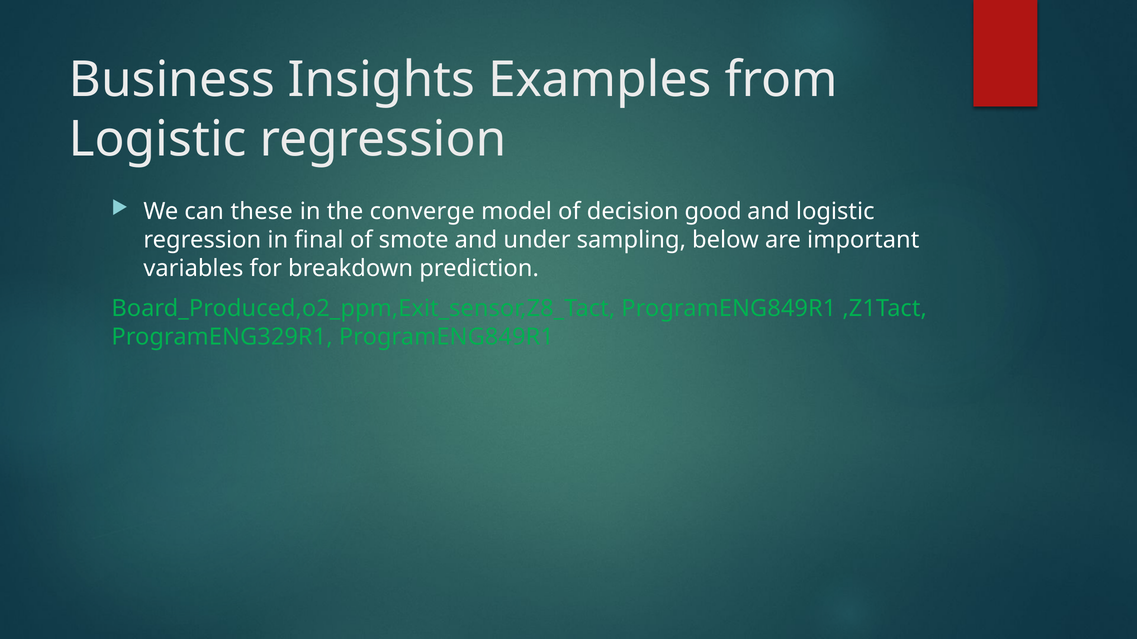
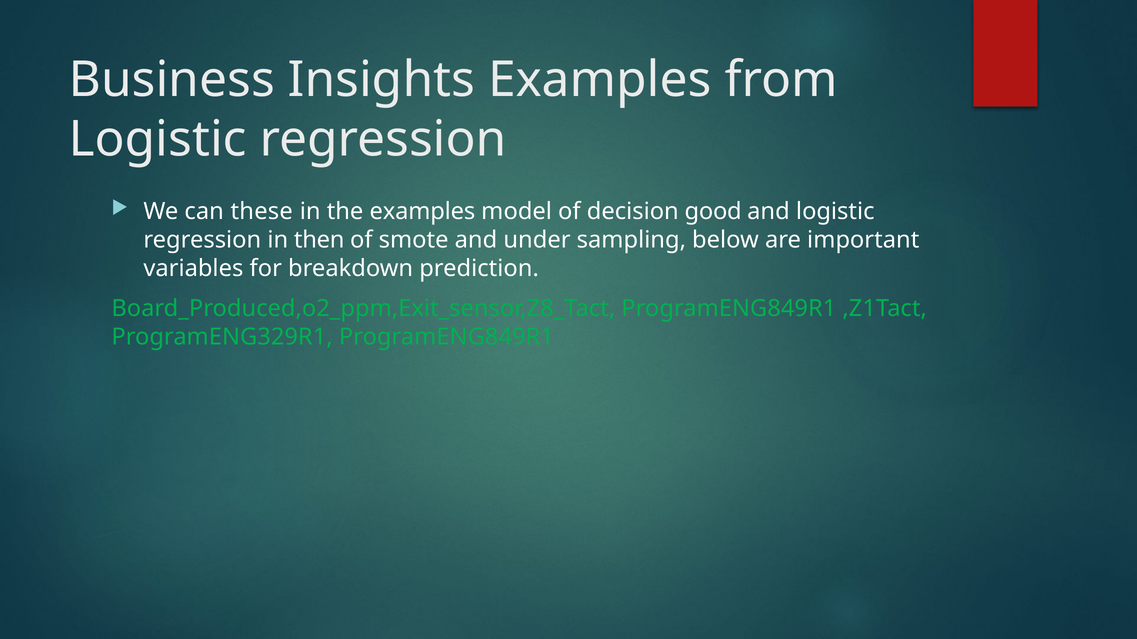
the converge: converge -> examples (422, 212)
final: final -> then (319, 240)
